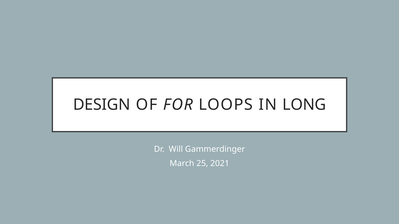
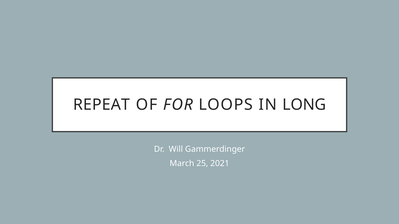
DESIGN: DESIGN -> REPEAT (102, 105)
